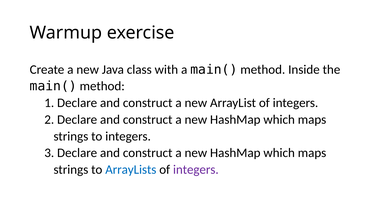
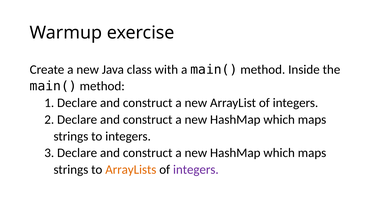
ArrayLists colour: blue -> orange (131, 170)
